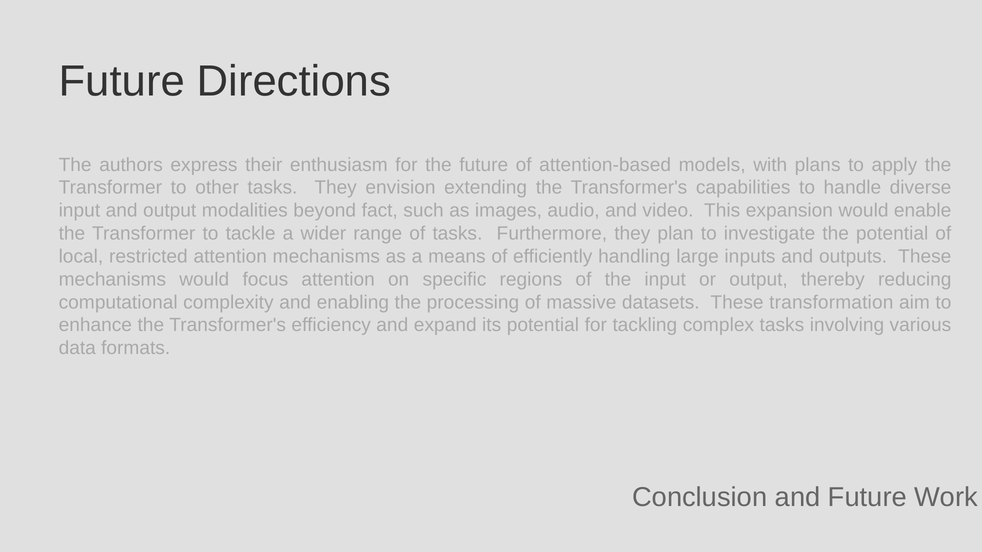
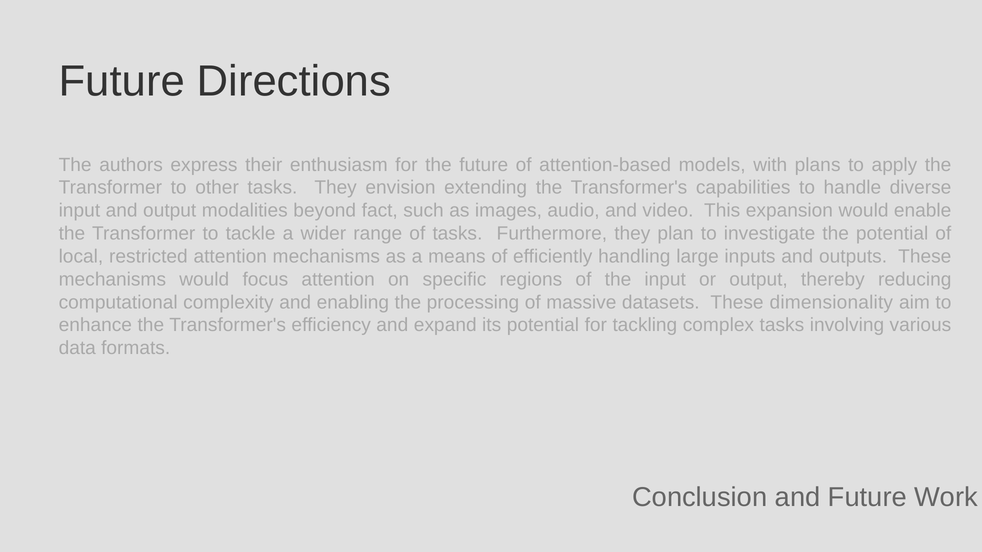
transformation: transformation -> dimensionality (831, 302)
